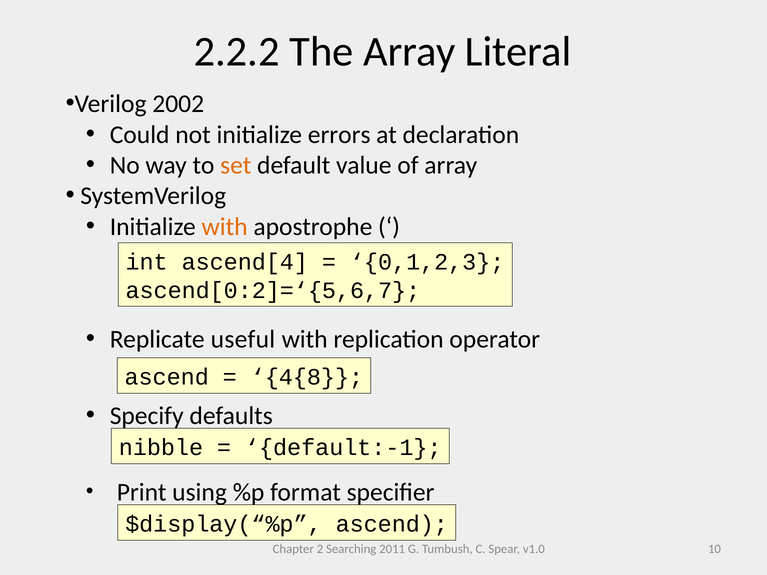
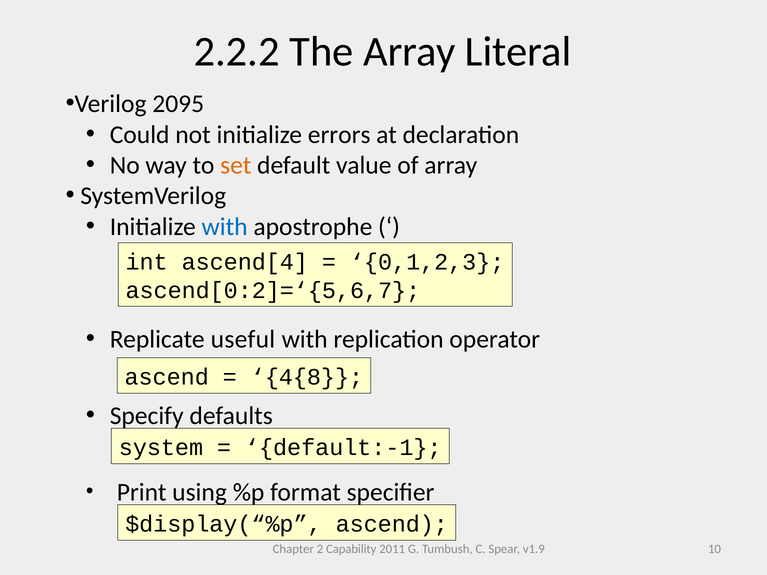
2002: 2002 -> 2095 (178, 104)
with colour: orange -> blue (225, 227)
nibble: nibble -> system (161, 448)
Searching: Searching -> Capability (351, 549)
v1.0: v1.0 -> v1.9 (534, 549)
